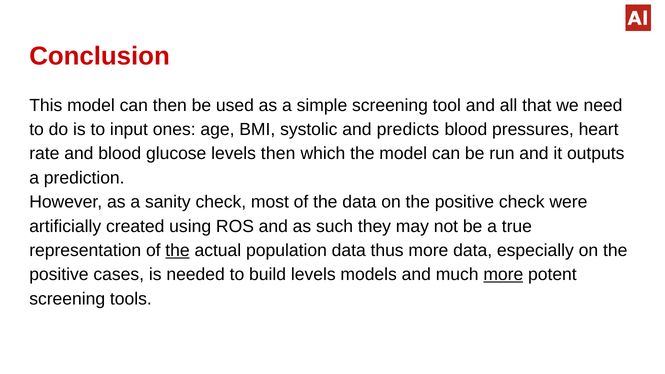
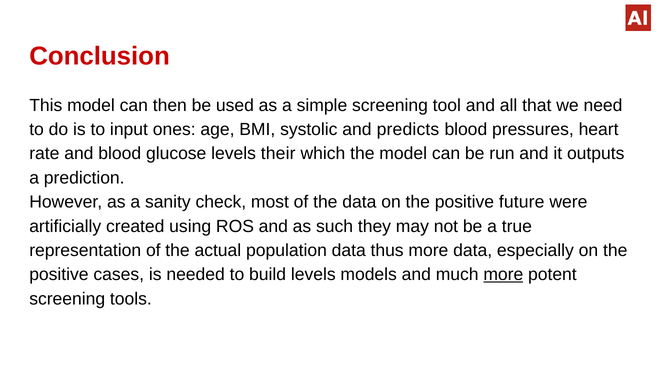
levels then: then -> their (278, 154)
positive check: check -> future (522, 202)
the underline: present -> none (178, 250)
